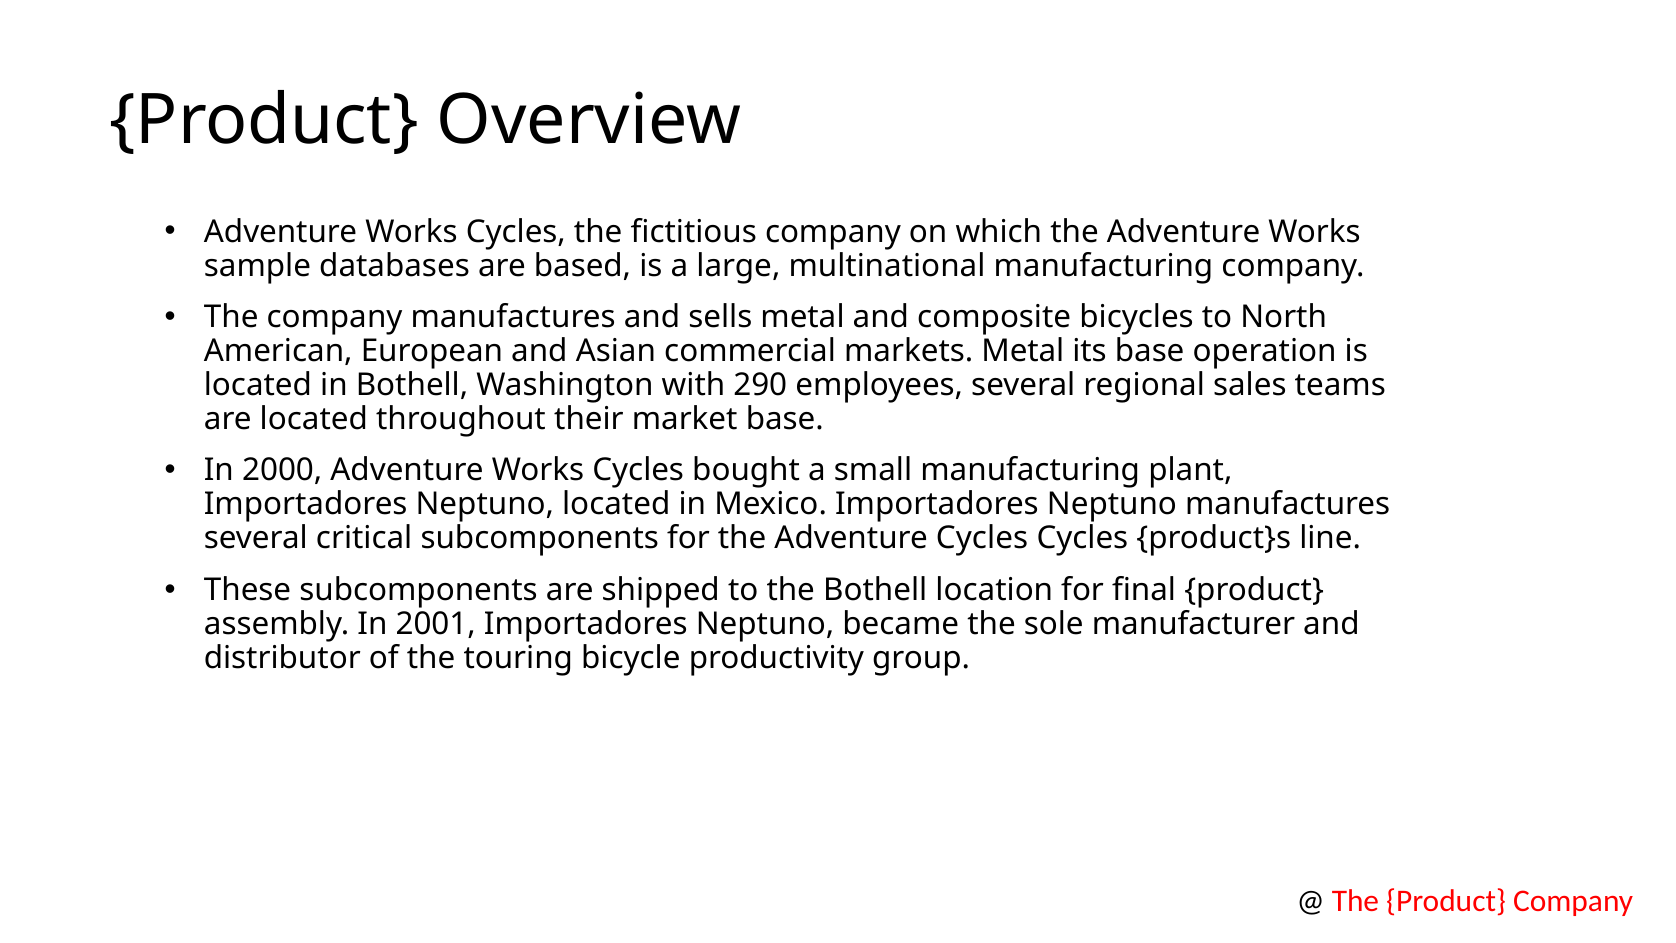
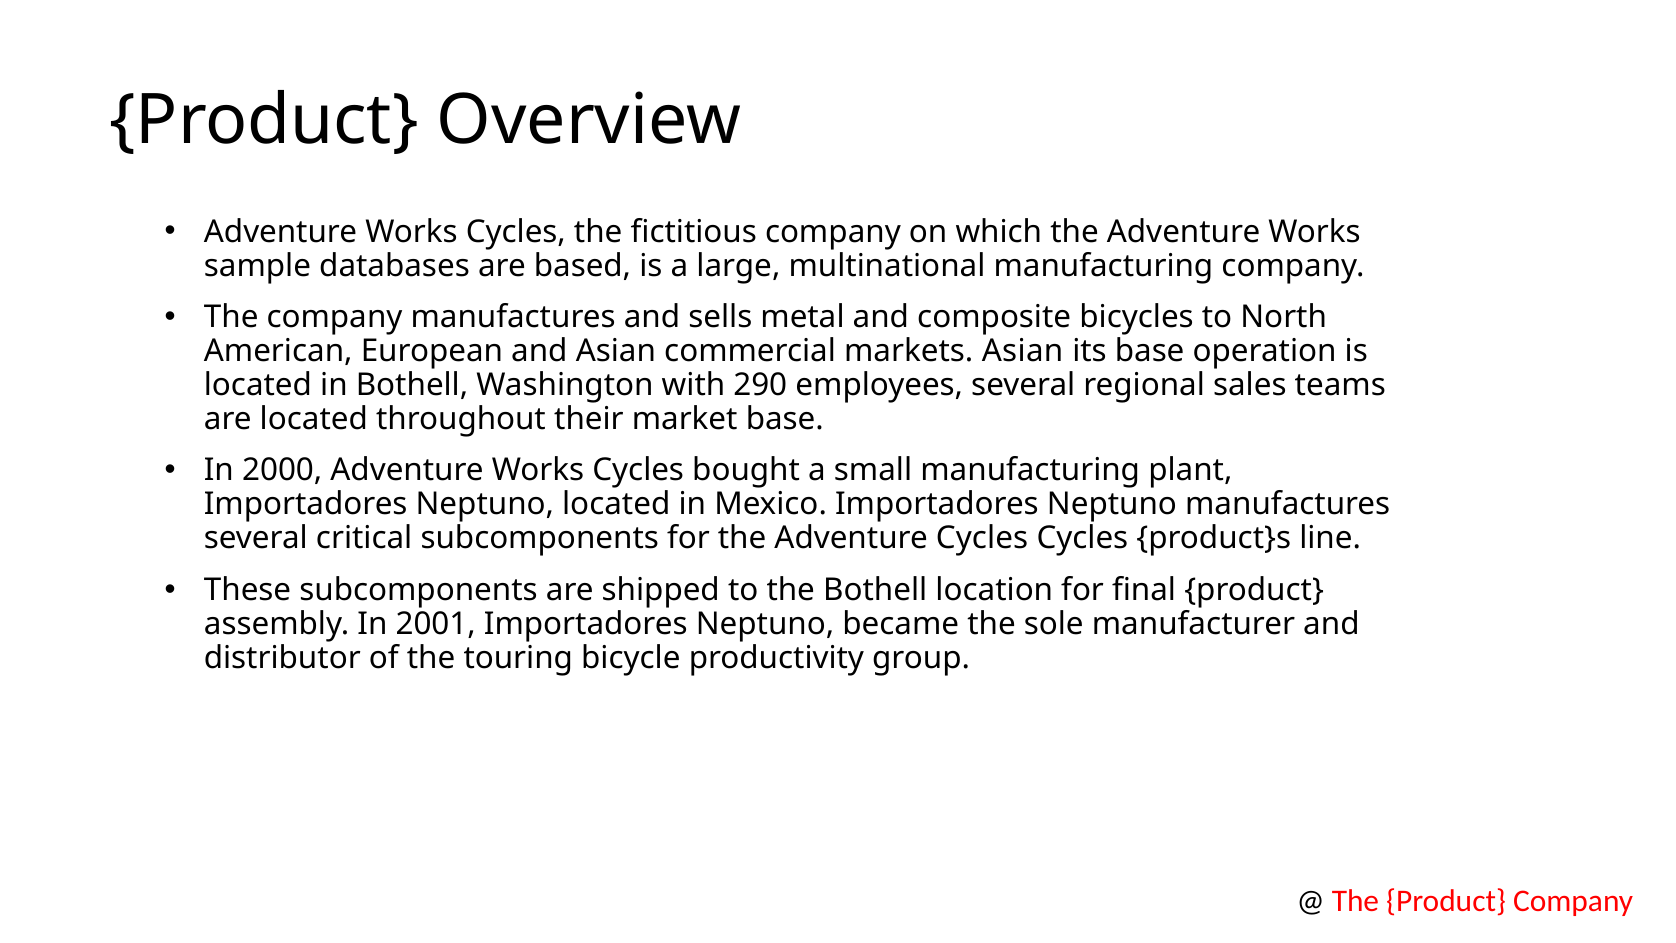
markets Metal: Metal -> Asian (1023, 351)
